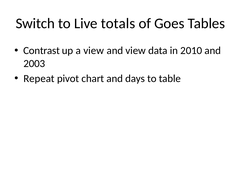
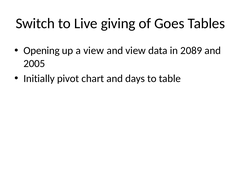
totals: totals -> giving (118, 23)
Contrast: Contrast -> Opening (42, 51)
2010: 2010 -> 2089 (191, 51)
2003: 2003 -> 2005 (34, 63)
Repeat: Repeat -> Initially (39, 78)
